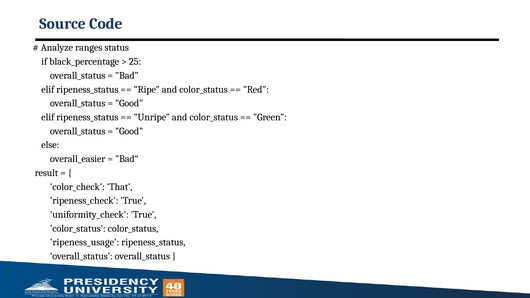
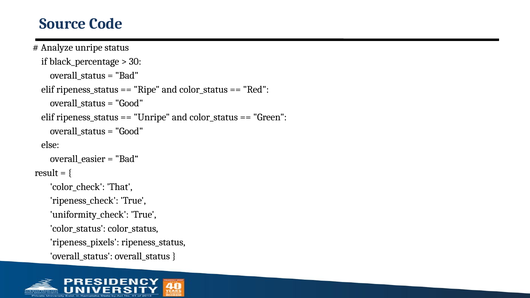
Analyze ranges: ranges -> unripe (89, 48)
25: 25 -> 30 (135, 62)
ripeness_usage: ripeness_usage -> ripeness_pixels (85, 242)
